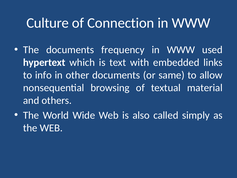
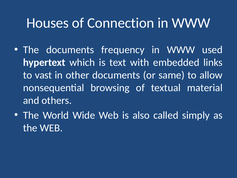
Culture: Culture -> Houses (48, 23)
info: info -> vast (43, 75)
